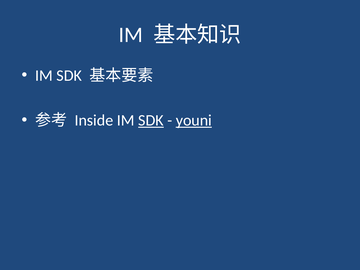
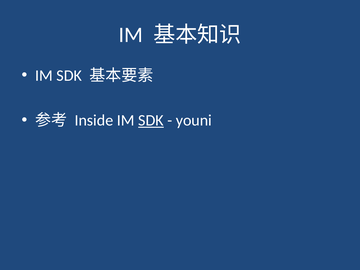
youni underline: present -> none (194, 120)
